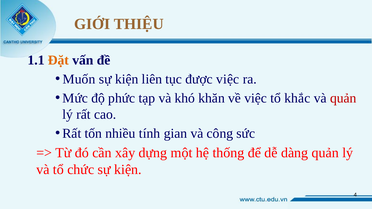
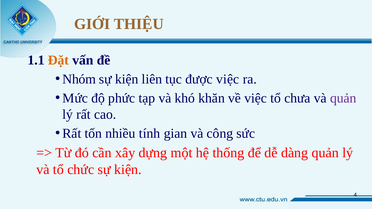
Muốn: Muốn -> Nhóm (79, 79)
khắc: khắc -> chưa (297, 98)
quản colour: red -> purple (343, 98)
